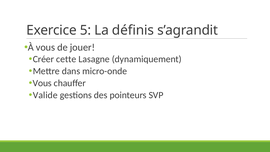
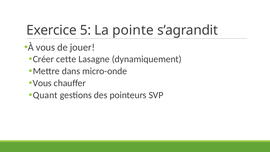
définis: définis -> pointe (133, 30)
Valide: Valide -> Quant (45, 95)
